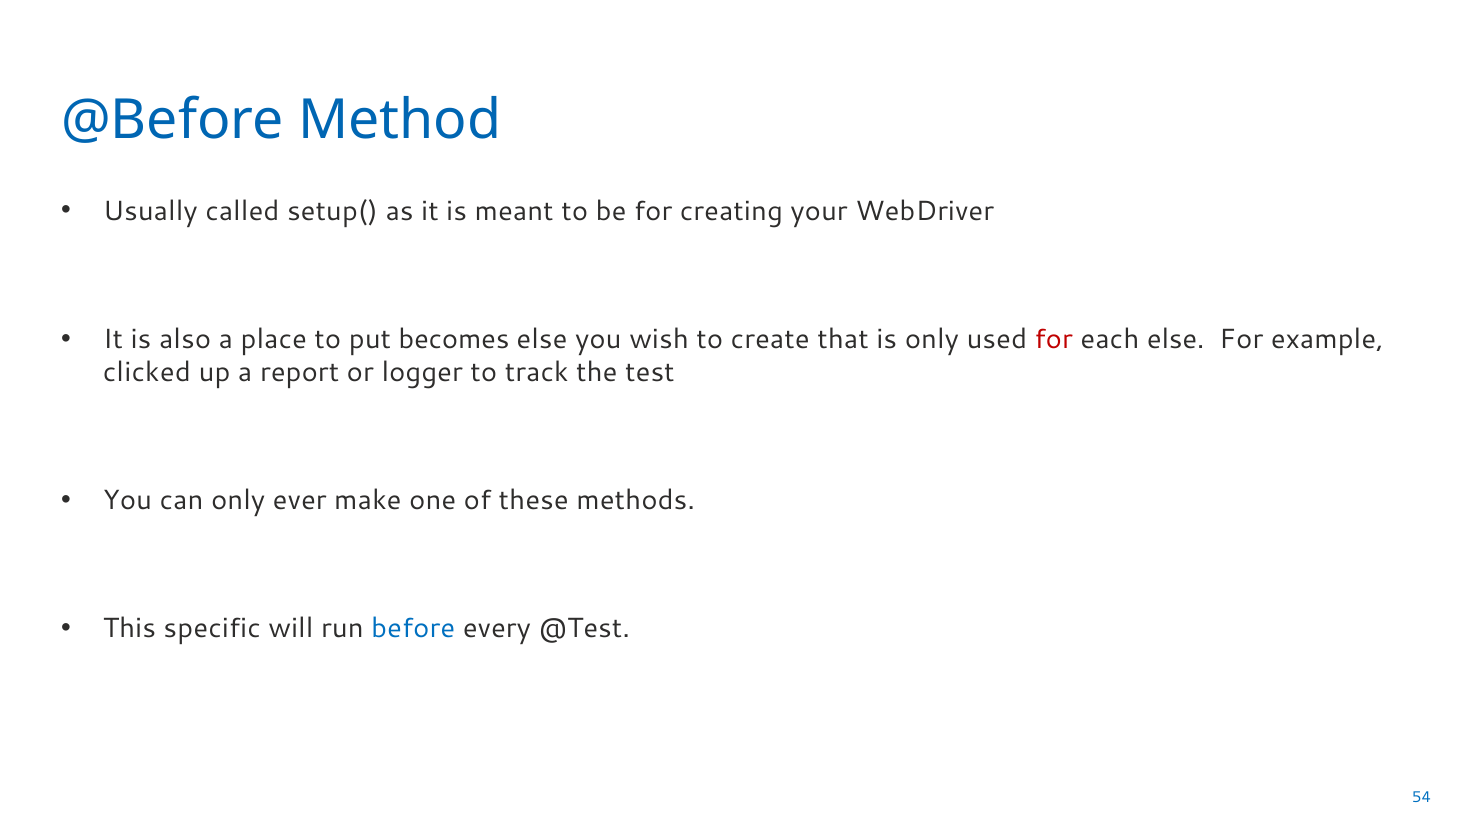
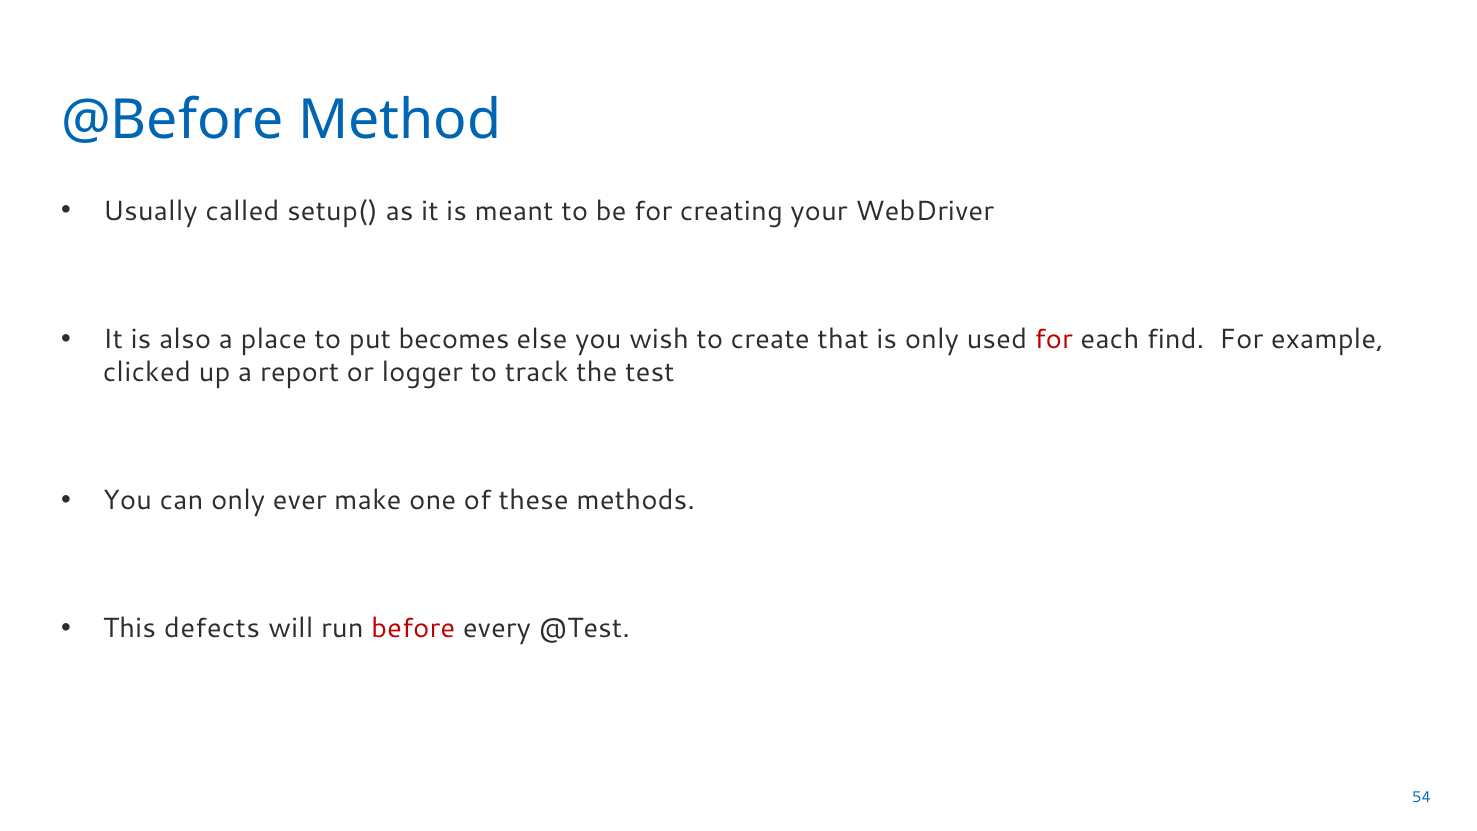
each else: else -> find (1176, 339)
specific: specific -> defects (212, 629)
before colour: blue -> red (413, 629)
